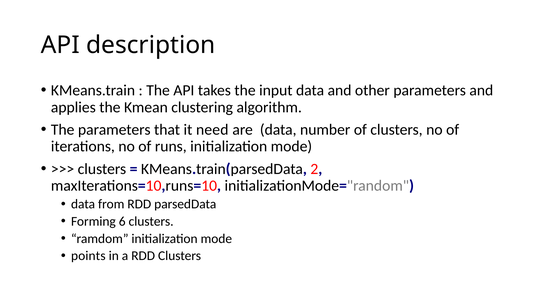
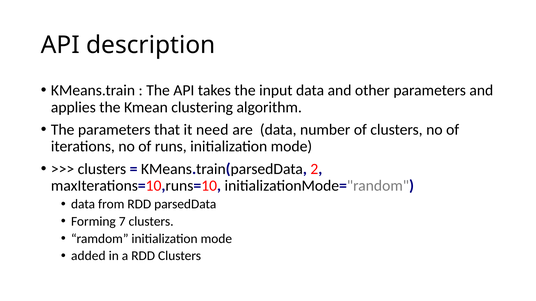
6: 6 -> 7 (122, 222)
points: points -> added (88, 256)
